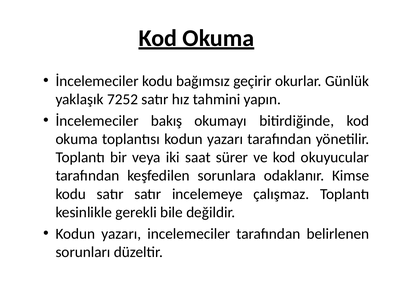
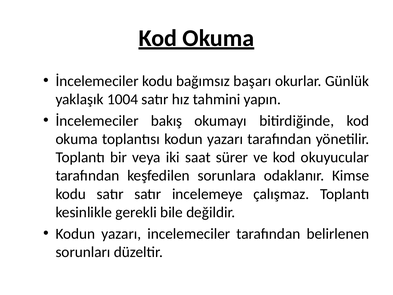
geçirir: geçirir -> başarı (252, 81)
7252: 7252 -> 1004 (123, 99)
